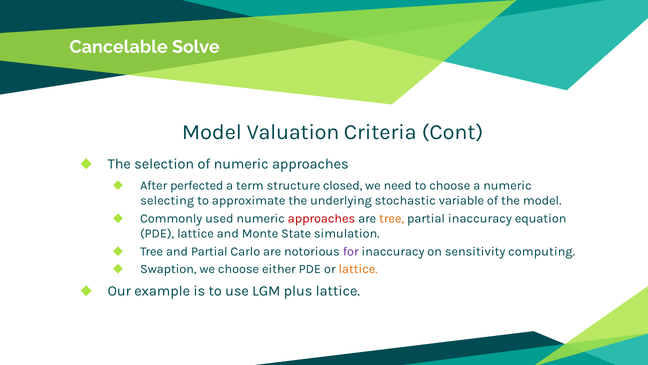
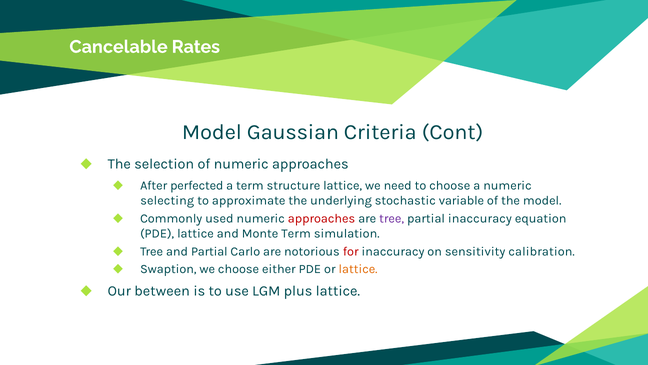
Solve: Solve -> Rates (196, 47)
Valuation: Valuation -> Gaussian (293, 132)
structure closed: closed -> lattice (343, 185)
tree colour: orange -> purple (392, 218)
Monte State: State -> Term (296, 233)
for colour: purple -> red (351, 251)
computing: computing -> calibration (542, 251)
example: example -> between (162, 291)
